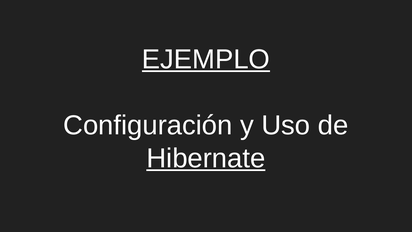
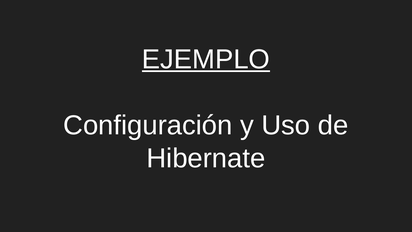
Hibernate underline: present -> none (206, 158)
